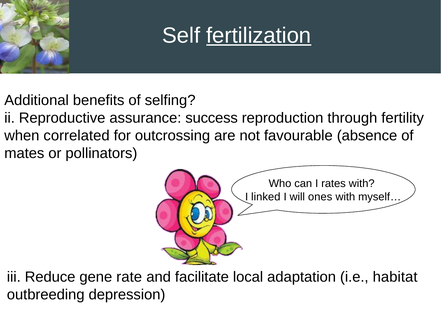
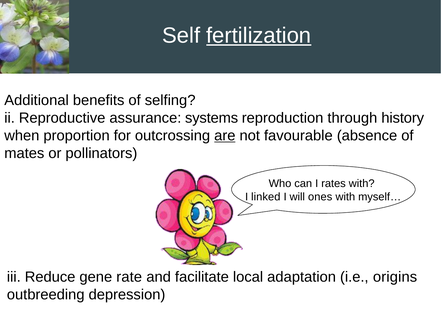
success: success -> systems (212, 118)
fertility: fertility -> history (403, 118)
correlated: correlated -> proportion (77, 136)
are underline: none -> present (225, 136)
habitat: habitat -> origins (395, 277)
